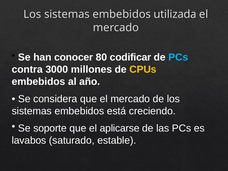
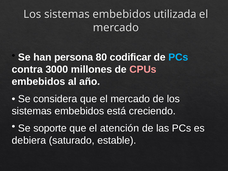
conocer: conocer -> persona (74, 57)
CPUs colour: yellow -> pink (143, 69)
aplicarse: aplicarse -> atención (120, 128)
lavabos: lavabos -> debiera (29, 140)
